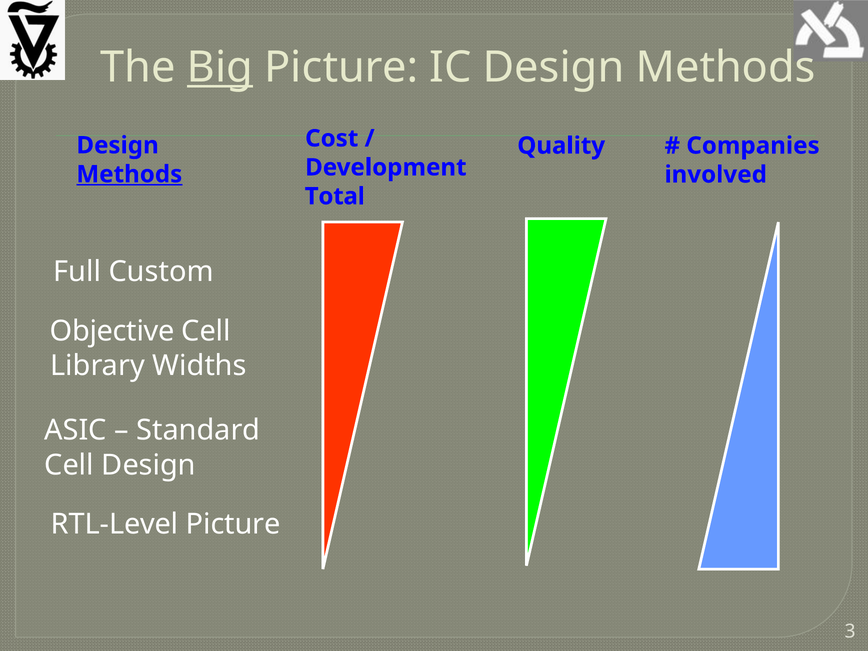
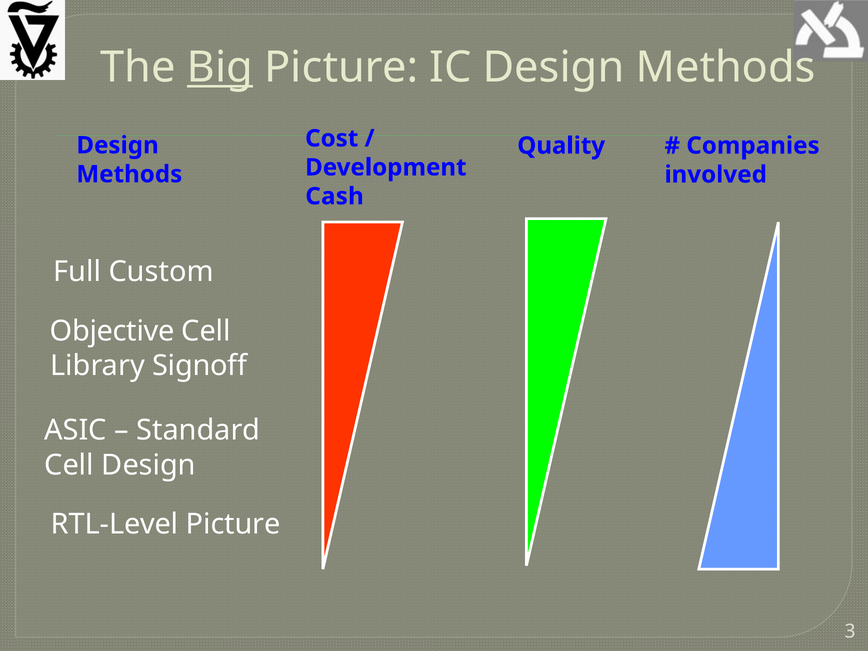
Methods underline: present -> none (129, 174)
Total: Total -> Cash (335, 196)
Widths: Widths -> Signoff (200, 366)
